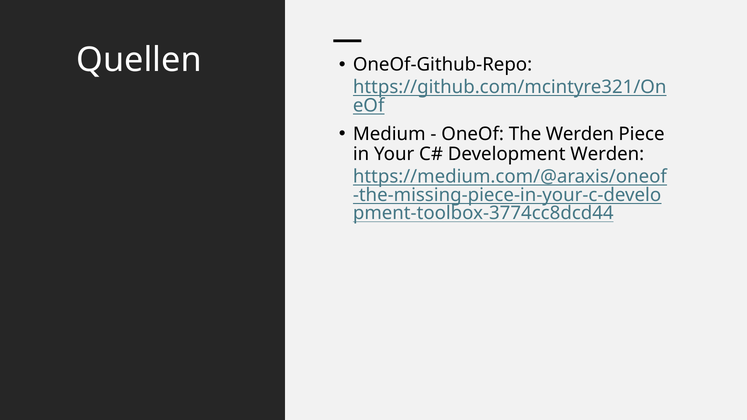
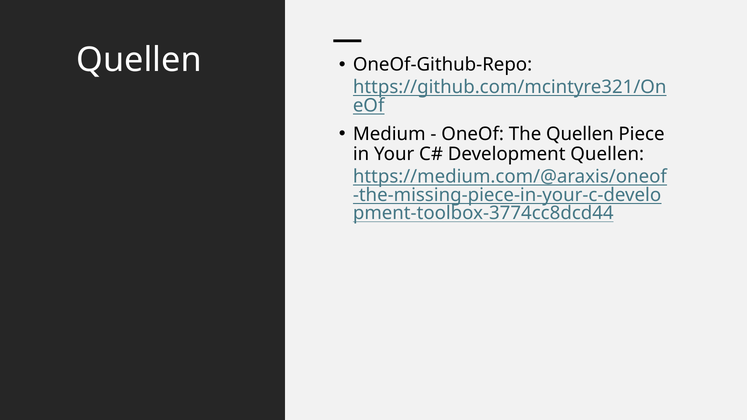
The Werden: Werden -> Quellen (580, 134)
Development Werden: Werden -> Quellen (607, 154)
